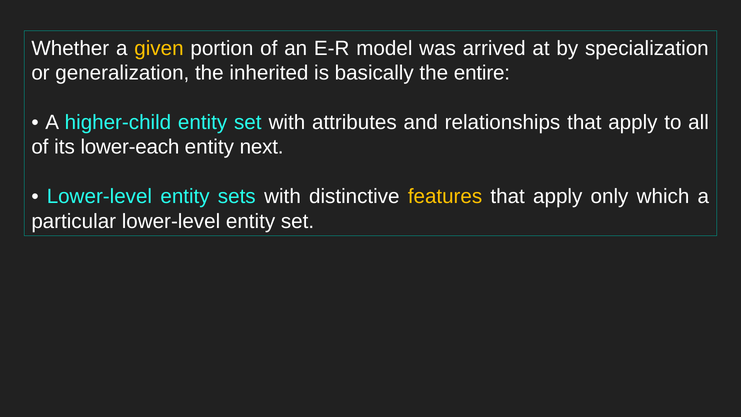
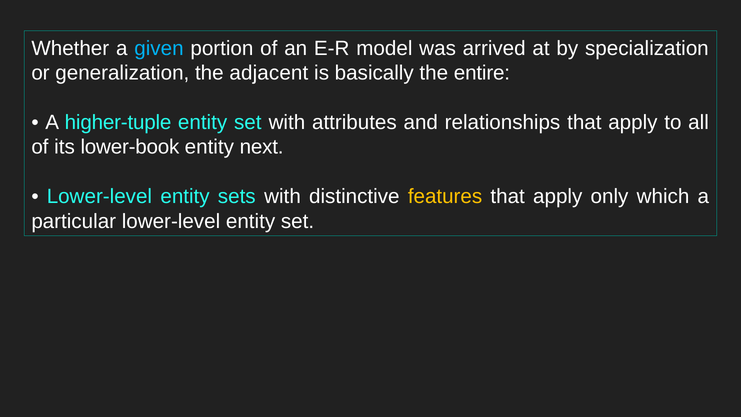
given colour: yellow -> light blue (159, 48)
inherited: inherited -> adjacent (269, 73)
higher-child: higher-child -> higher-tuple (118, 122)
lower-each: lower-each -> lower-book (130, 147)
